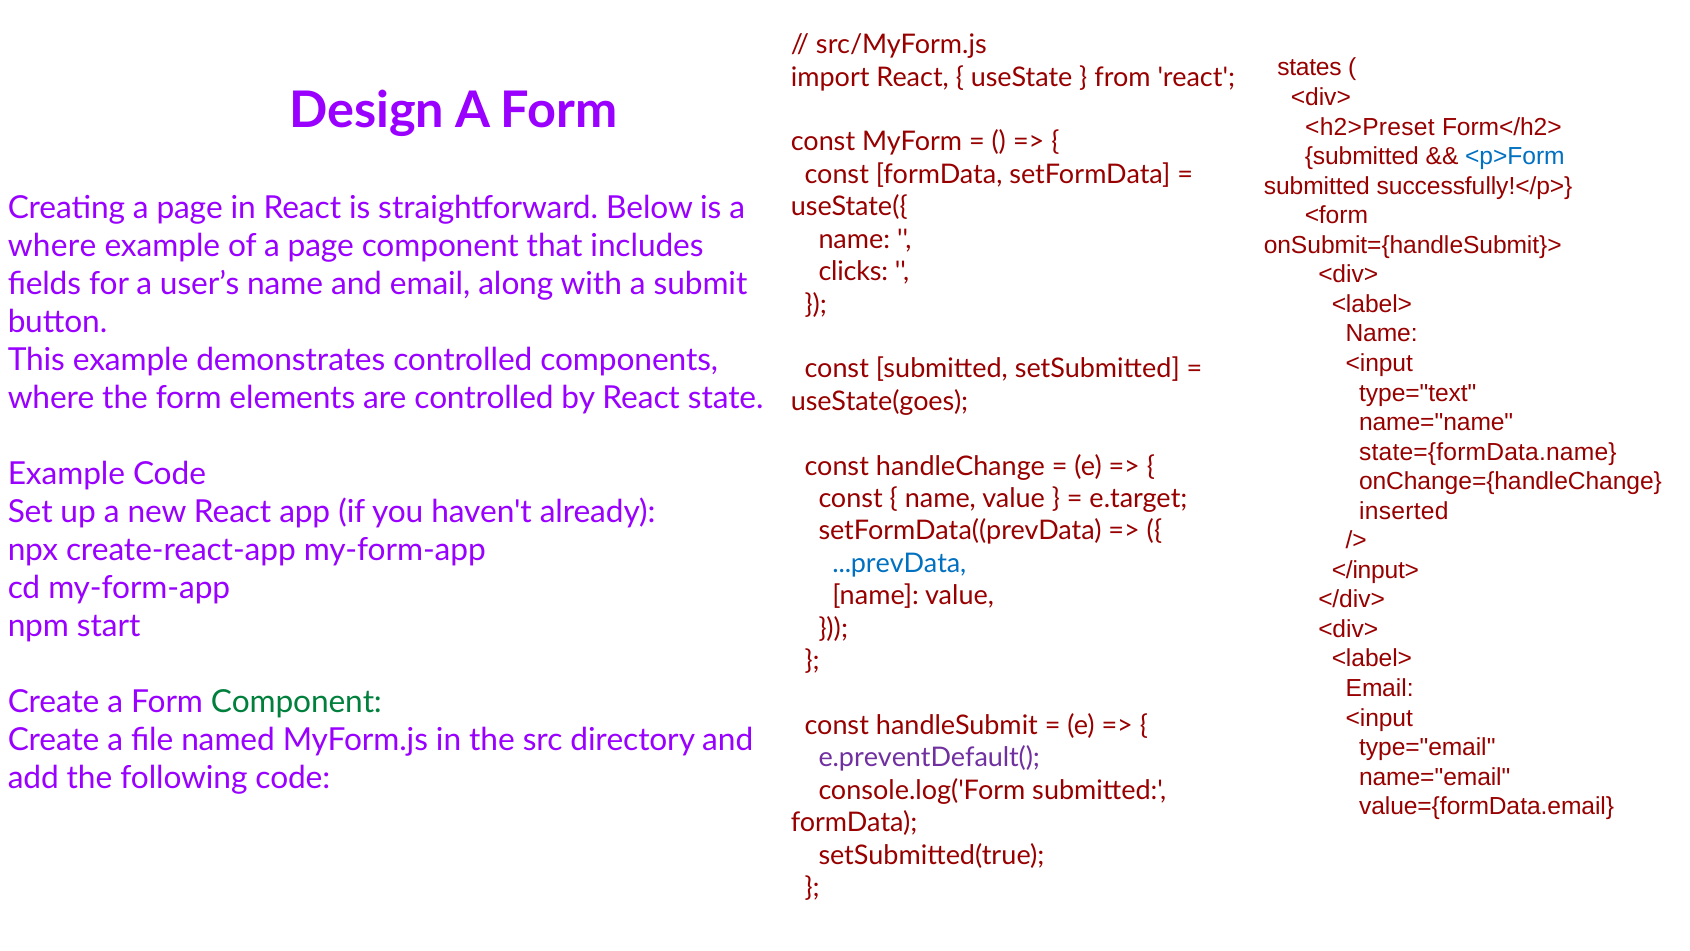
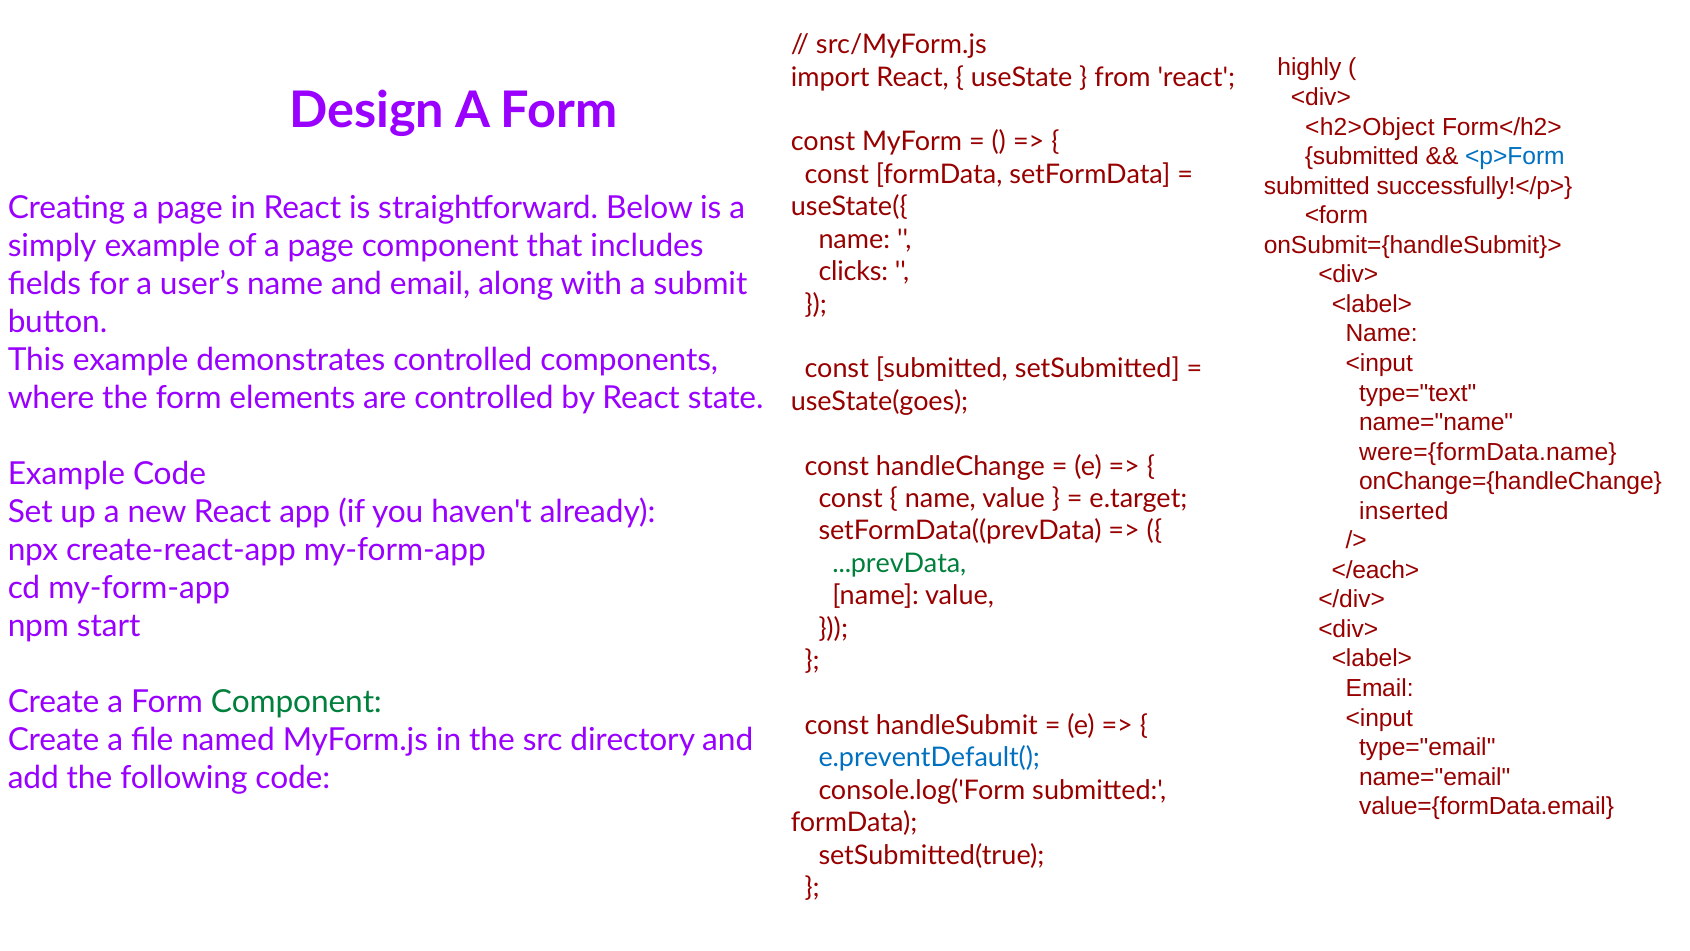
states: states -> highly (1309, 68)
<h2>Preset: <h2>Preset -> <h2>Object (1370, 127)
where: where -> simply (52, 246)
state={formData.name: state={formData.name -> were={formData.name (1488, 452)
...prevData colour: blue -> green (899, 563)
</input>: </input> -> </each> (1375, 570)
e.preventDefault( colour: purple -> blue (929, 758)
